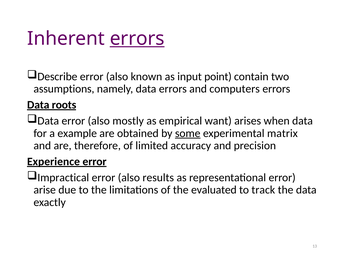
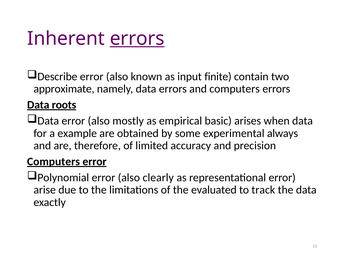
point: point -> finite (218, 77)
assumptions: assumptions -> approximate (64, 89)
want: want -> basic (218, 121)
some underline: present -> none (188, 133)
matrix: matrix -> always (283, 133)
Experience: Experience -> Computers (53, 162)
Impractical: Impractical -> Polynomial (63, 178)
results: results -> clearly (158, 178)
